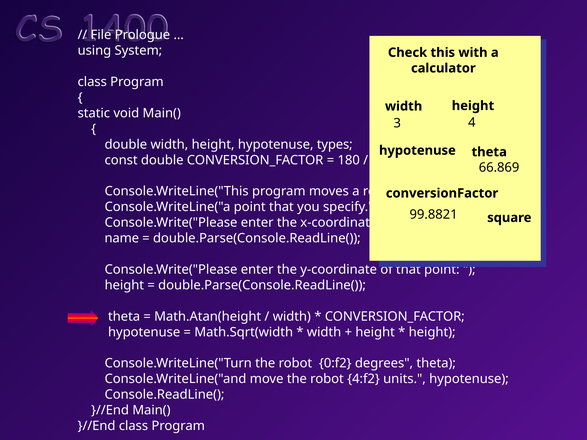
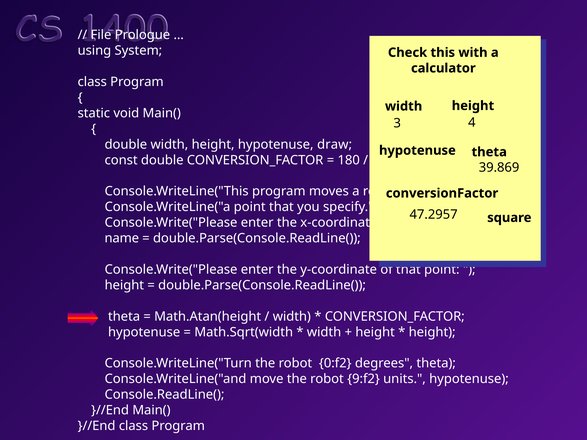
types: types -> draw (335, 144)
66.869: 66.869 -> 39.869 (499, 168)
99.8821: 99.8821 -> 47.2957 (434, 215)
4:f2: 4:f2 -> 9:f2 (364, 379)
